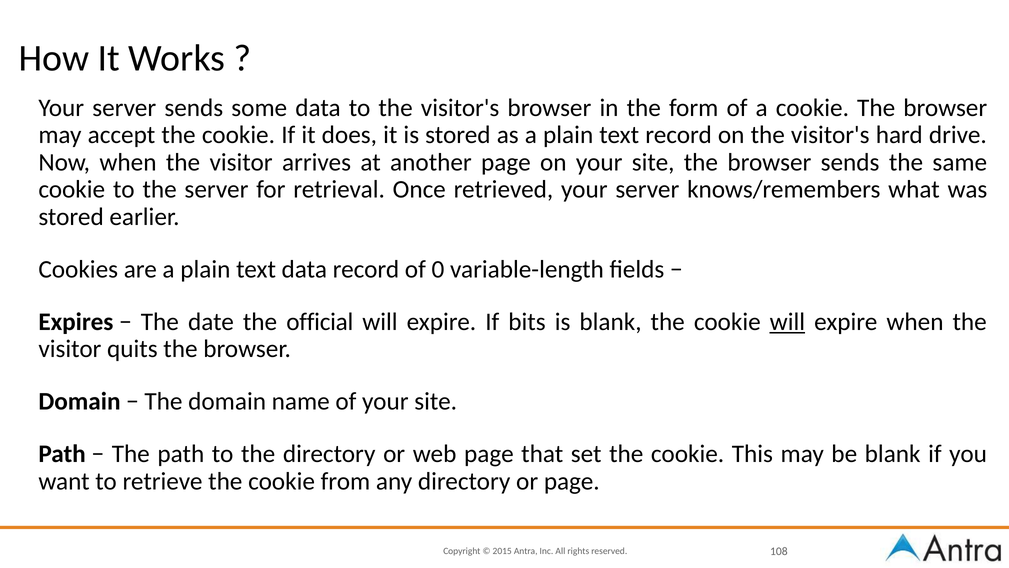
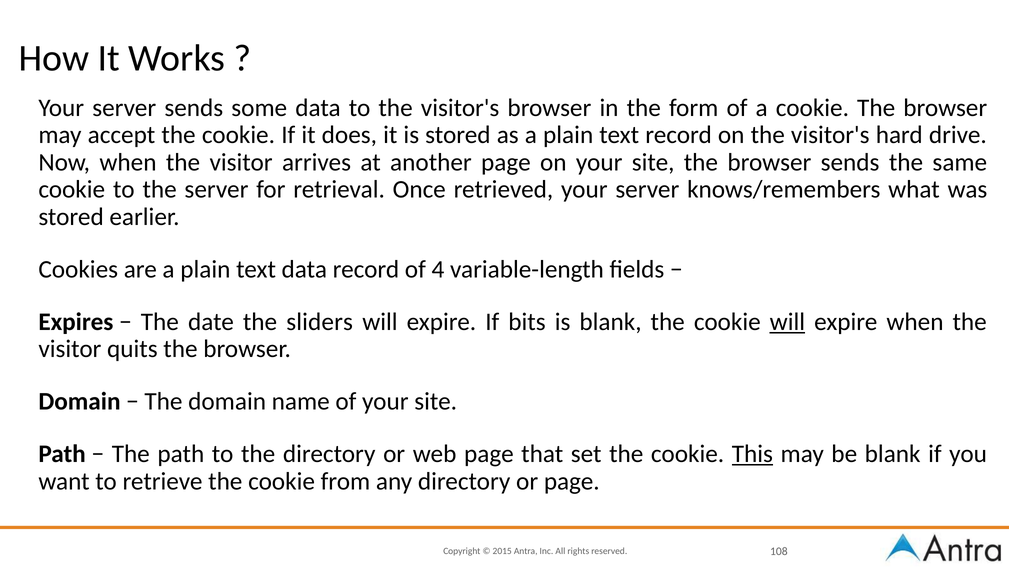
0: 0 -> 4 (438, 269)
official: official -> sliders (320, 322)
This underline: none -> present (752, 454)
